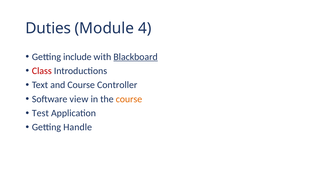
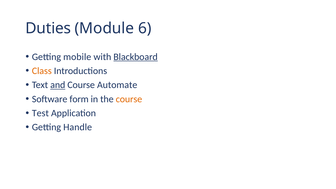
4: 4 -> 6 (145, 28)
include: include -> mobile (77, 57)
Class colour: red -> orange (42, 71)
and underline: none -> present (58, 85)
Controller: Controller -> Automate (117, 85)
view: view -> form (79, 99)
